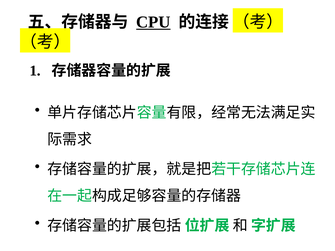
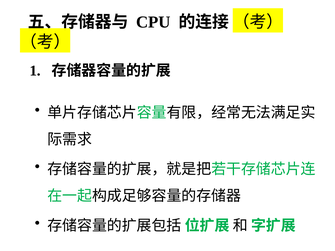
CPU underline: present -> none (153, 22)
